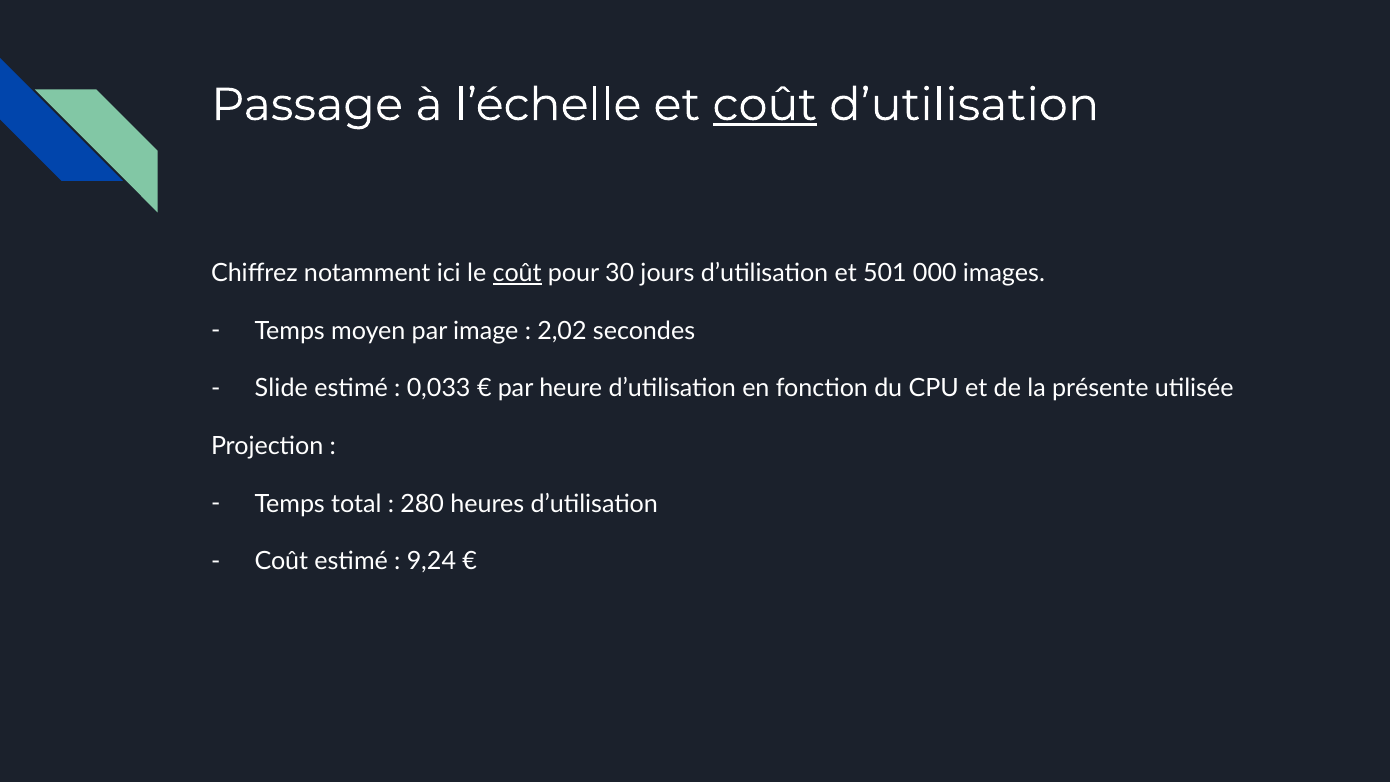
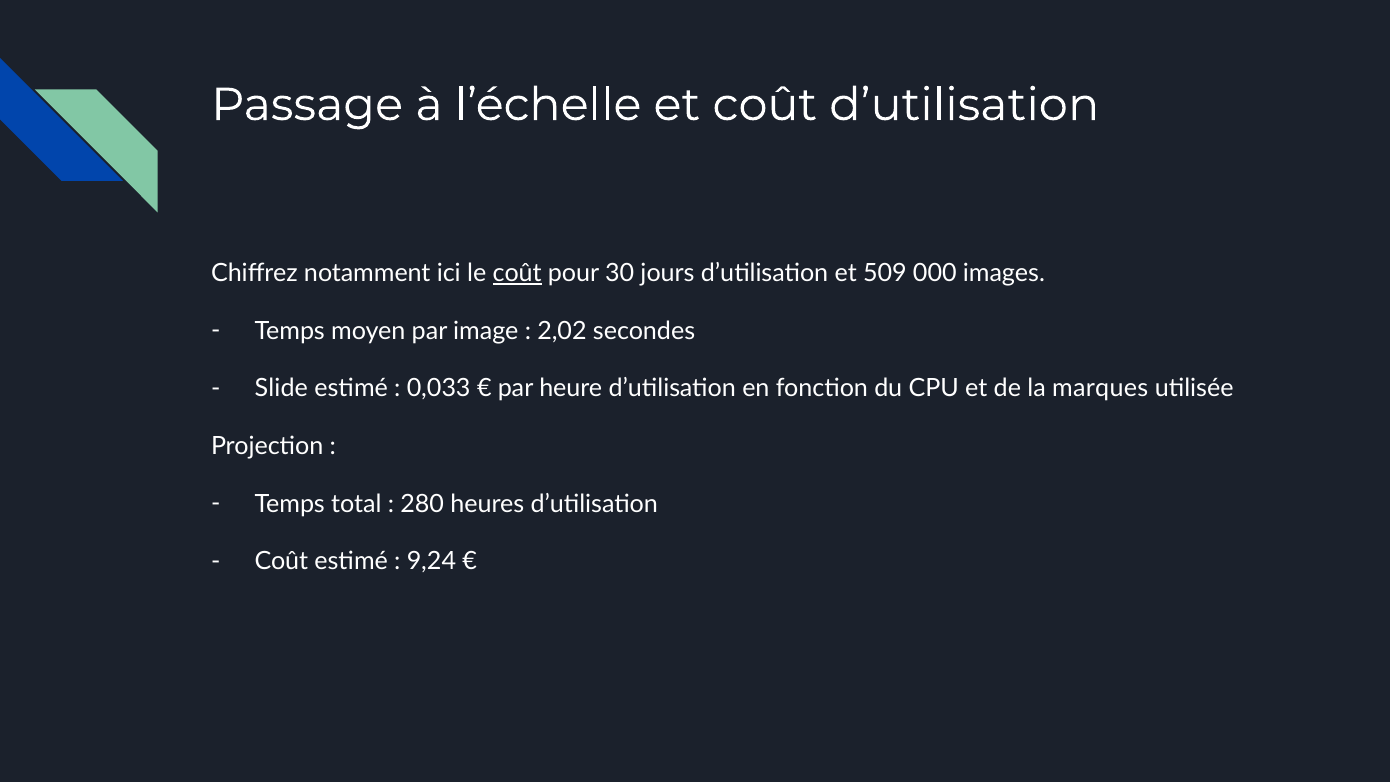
coût underline: present -> none (765, 105)
501: 501 -> 509 (885, 273)
présente: présente -> marques (1100, 389)
